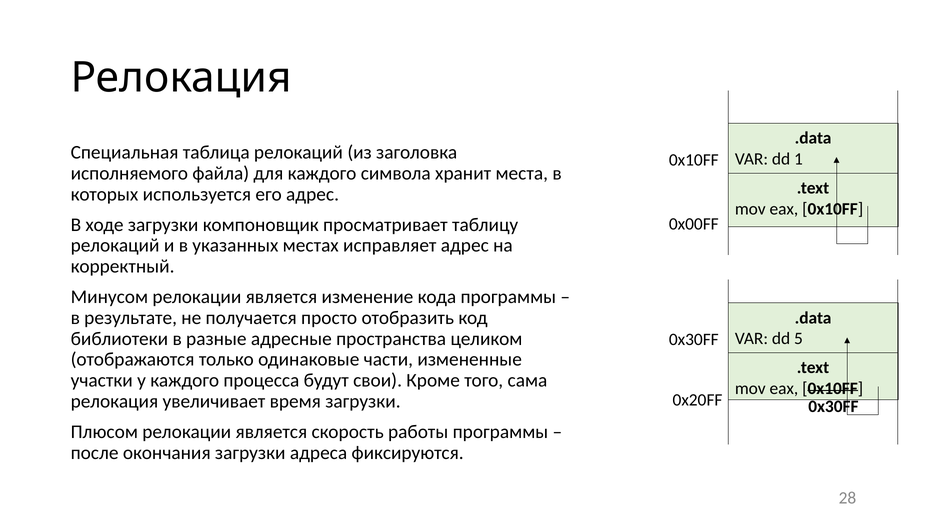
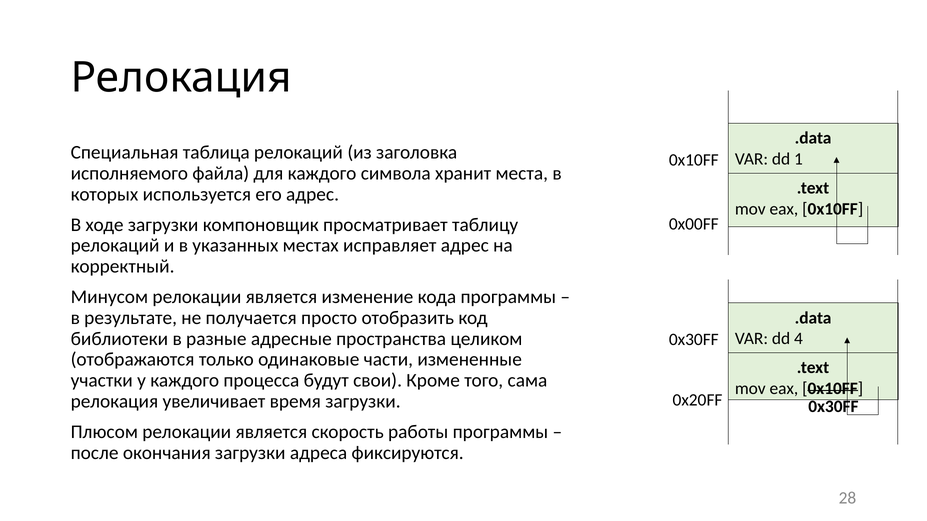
5: 5 -> 4 (798, 339)
